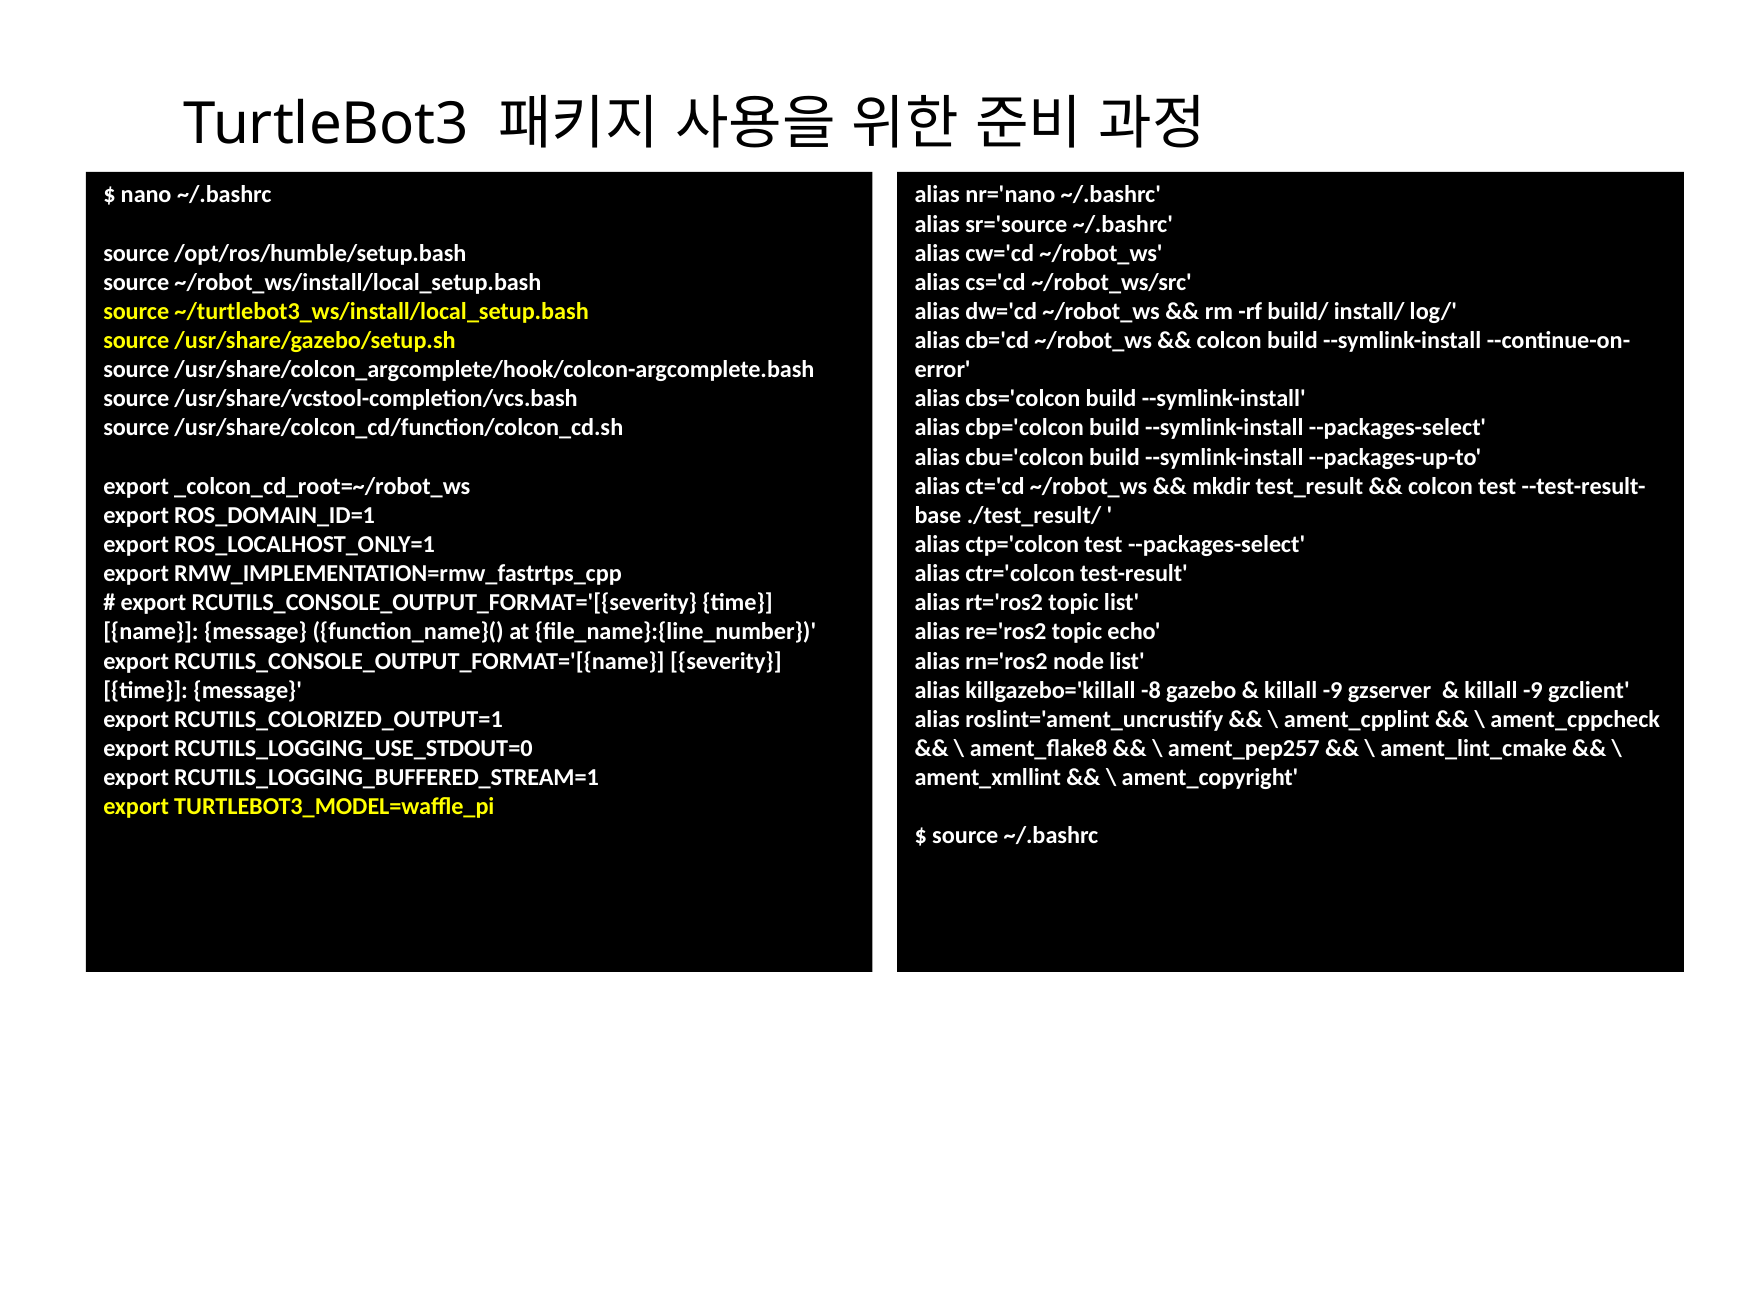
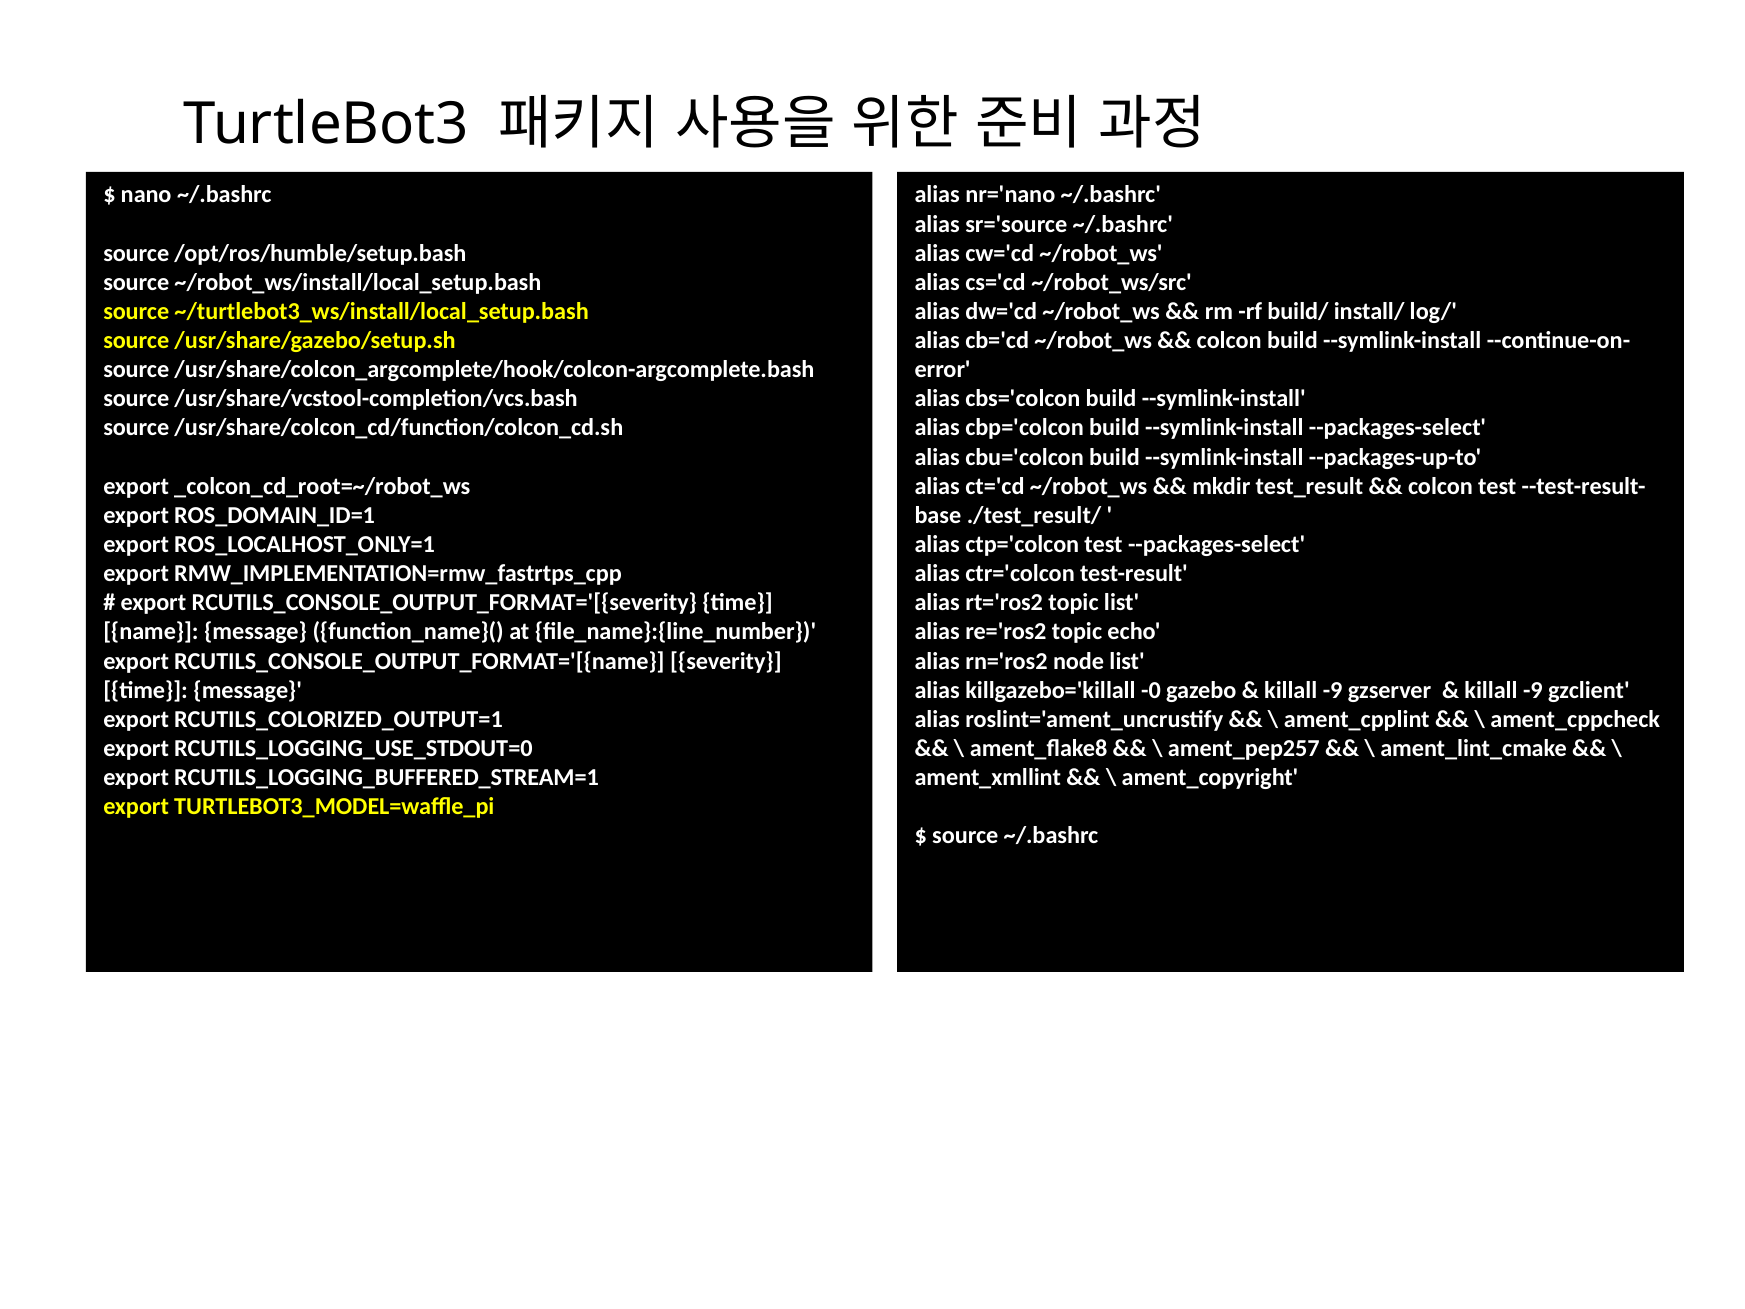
-8: -8 -> -0 (1151, 690)
